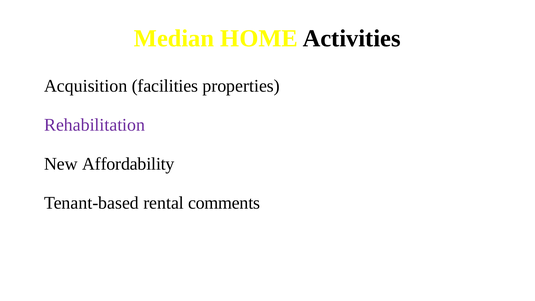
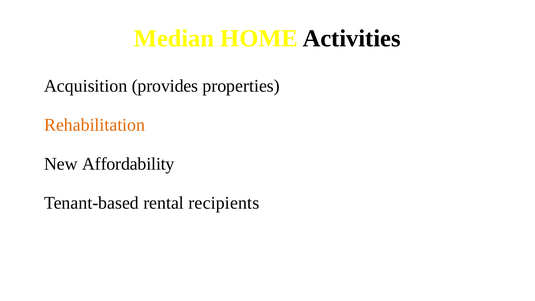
facilities: facilities -> provides (165, 86)
Rehabilitation colour: purple -> orange (95, 125)
comments: comments -> recipients (224, 203)
